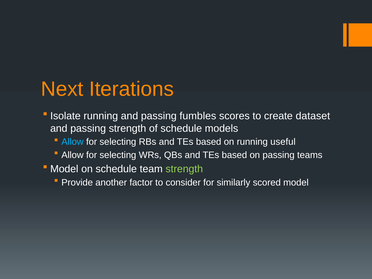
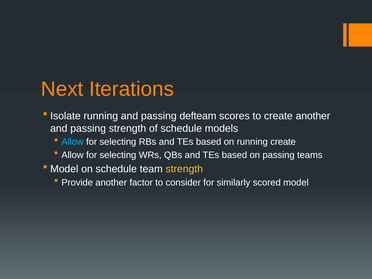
fumbles: fumbles -> defteam (198, 116)
create dataset: dataset -> another (313, 116)
running useful: useful -> create (283, 142)
strength colour: light green -> yellow (184, 169)
